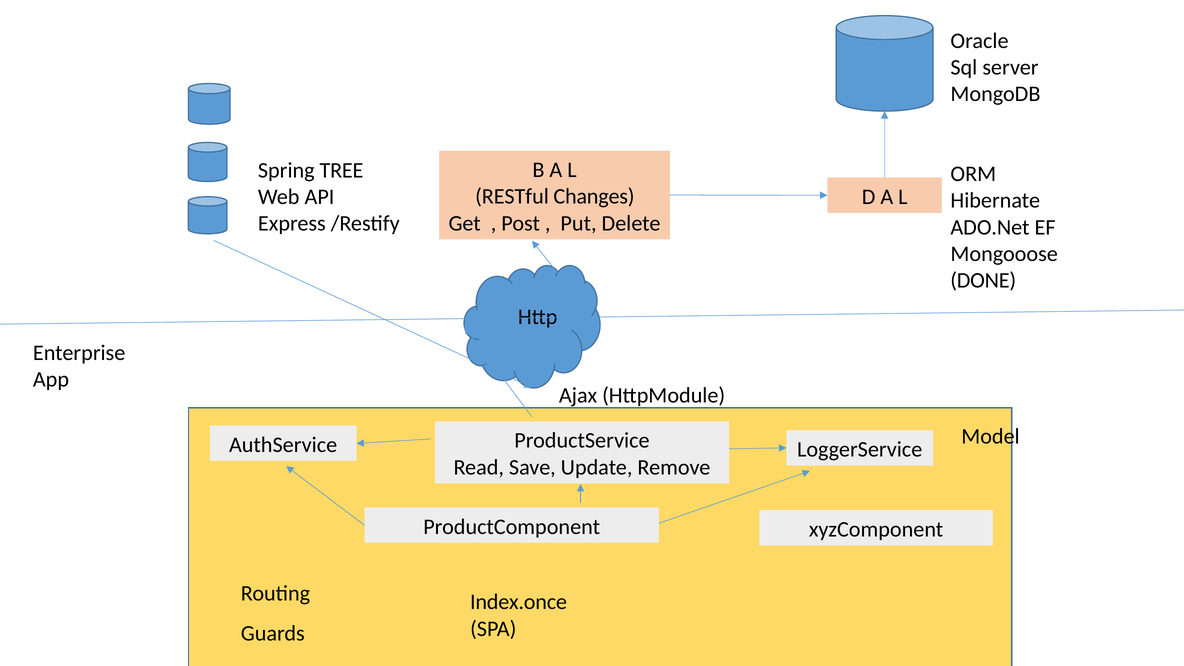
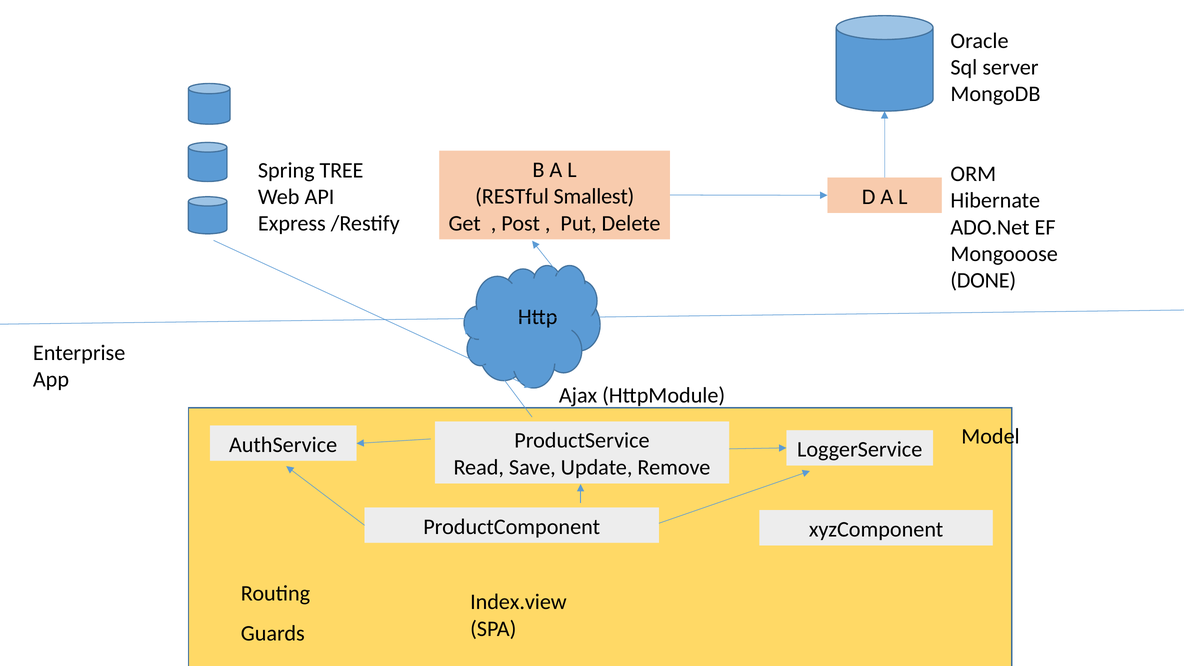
Changes: Changes -> Smallest (594, 197)
Index.once: Index.once -> Index.view (518, 602)
